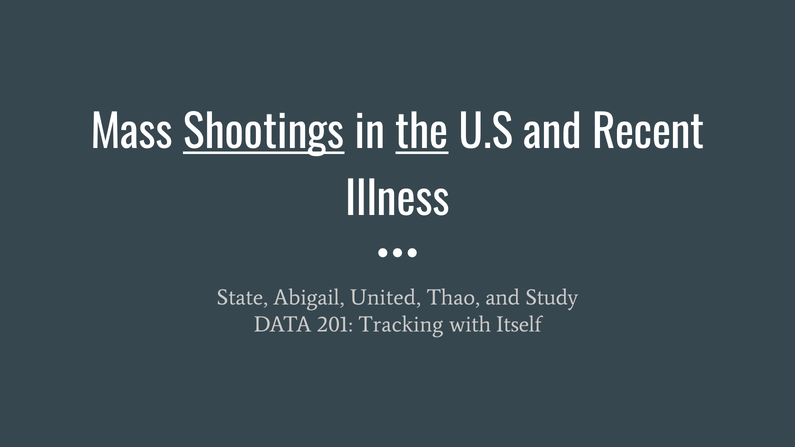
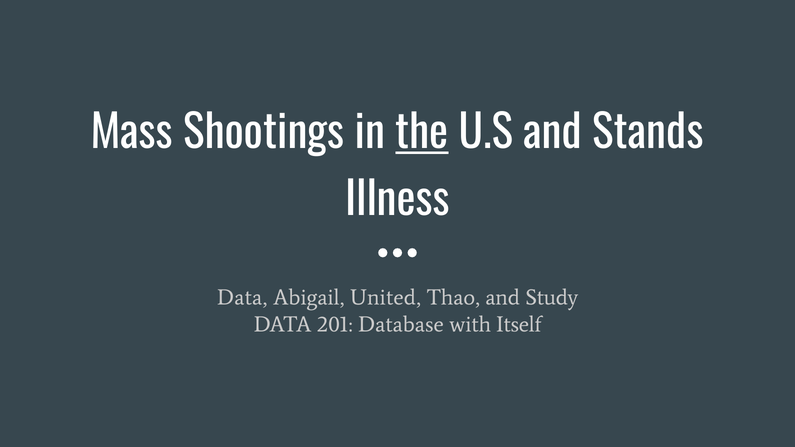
Shootings underline: present -> none (264, 133)
Recent: Recent -> Stands (648, 133)
State: State -> Data (242, 298)
Tracking: Tracking -> Database (401, 325)
